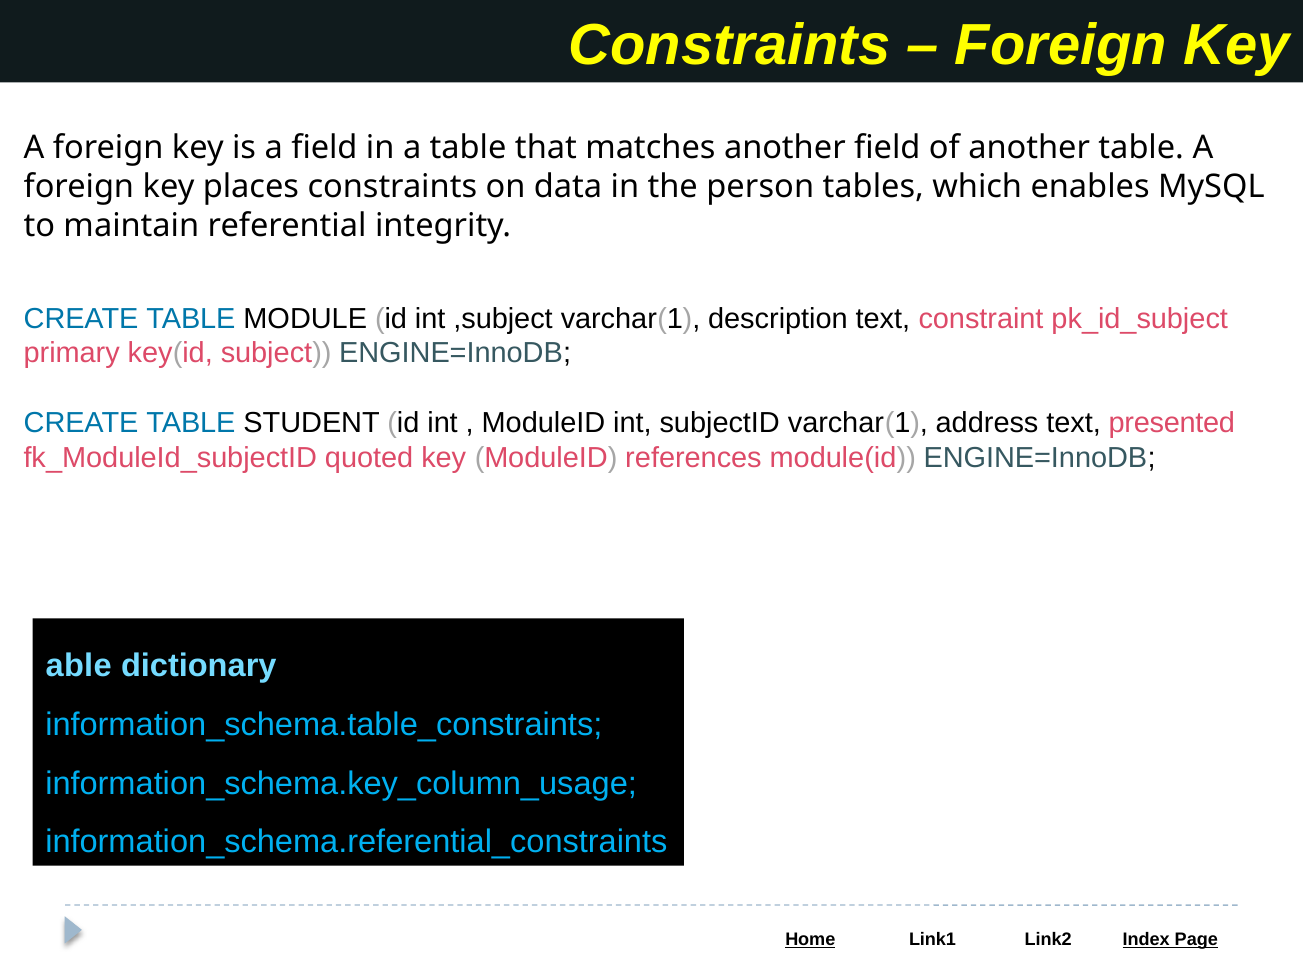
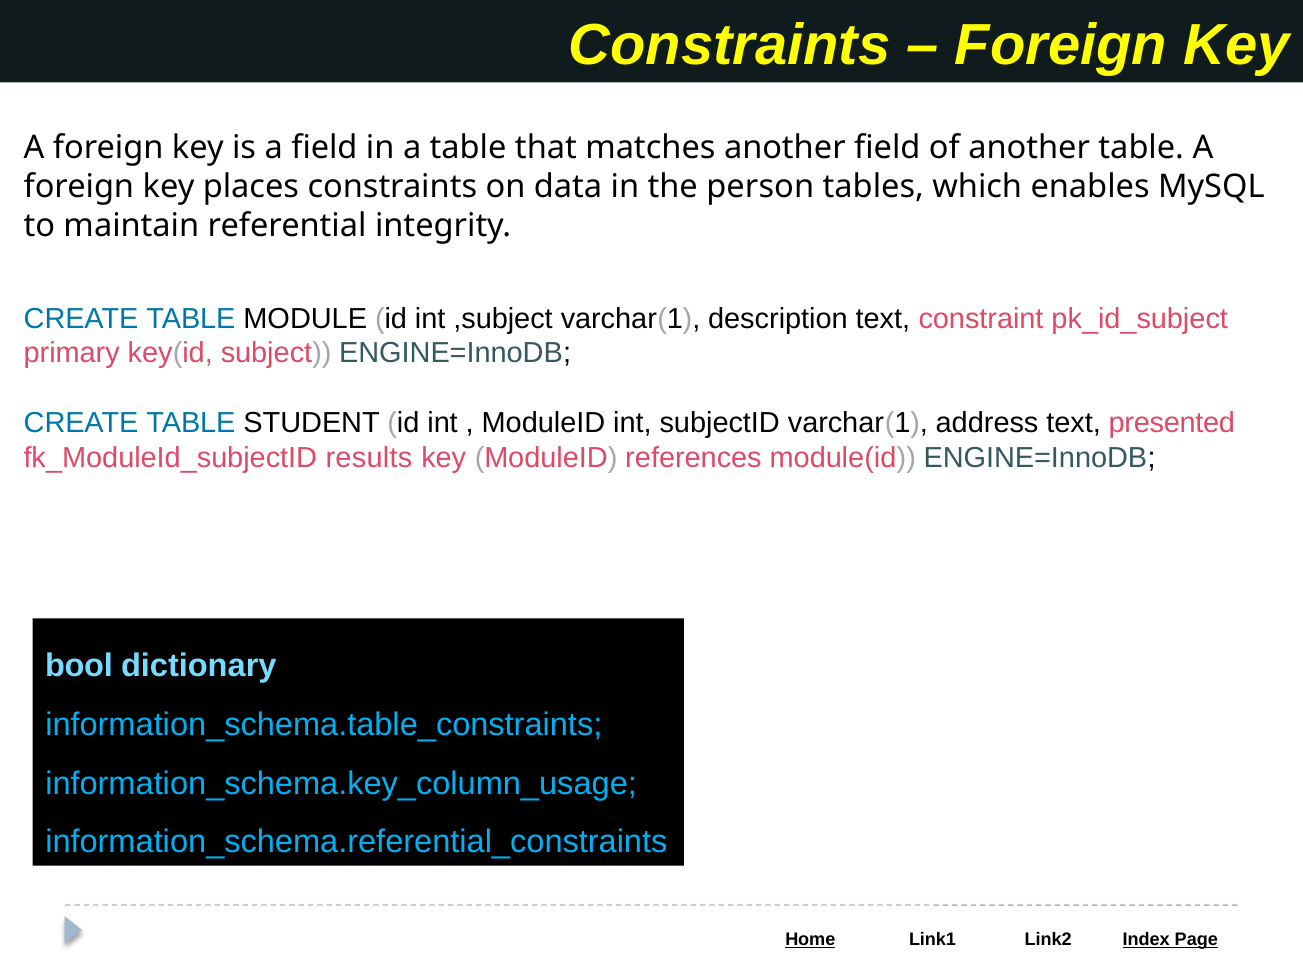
quoted: quoted -> results (369, 458)
able: able -> bool (79, 666)
